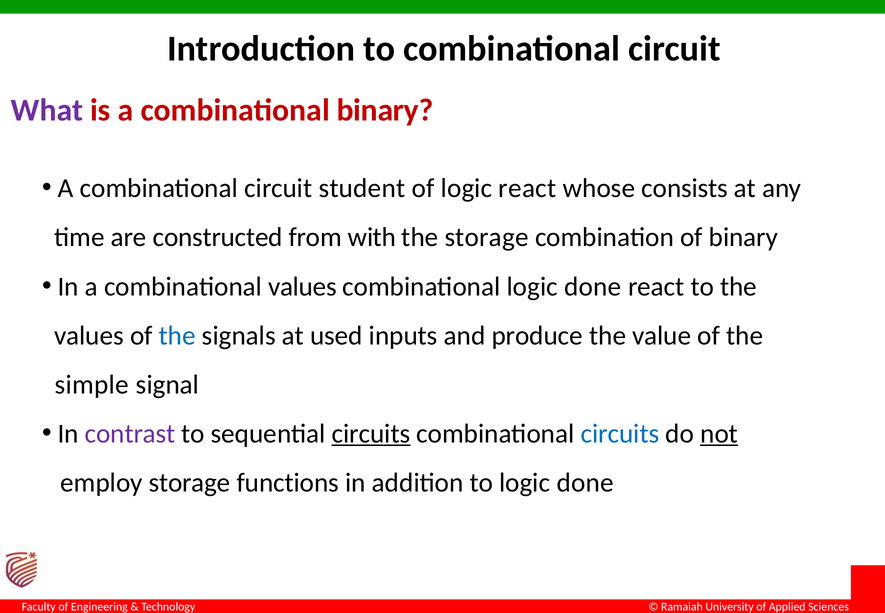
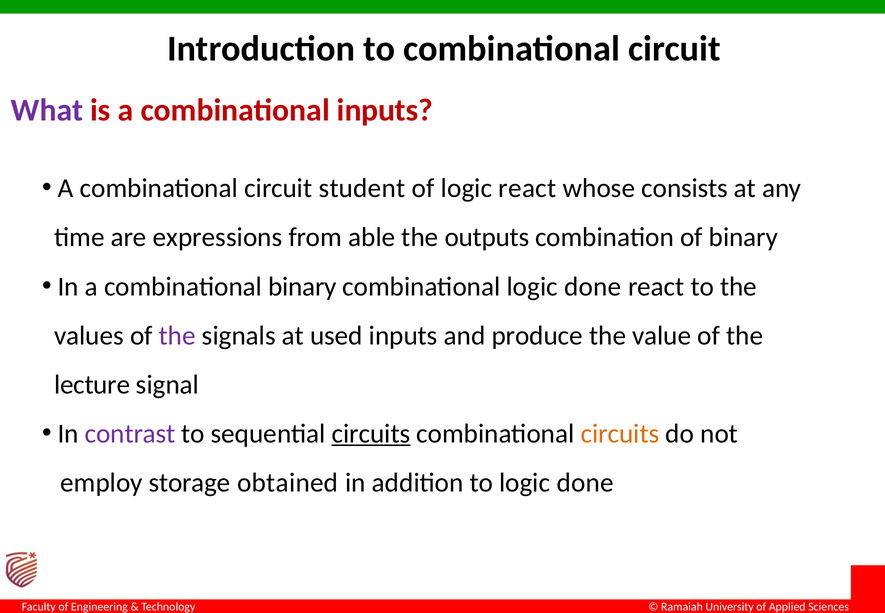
combinational binary: binary -> inputs (385, 110)
constructed: constructed -> expressions (218, 237)
with: with -> able (372, 237)
the storage: storage -> outputs (487, 237)
combinational values: values -> binary (302, 286)
the colour: blue -> purple (177, 335)
simple: simple -> lecture (92, 384)
circuits colour: blue -> orange (620, 433)
not underline: present -> none (719, 433)
functions: functions -> obtained (288, 482)
